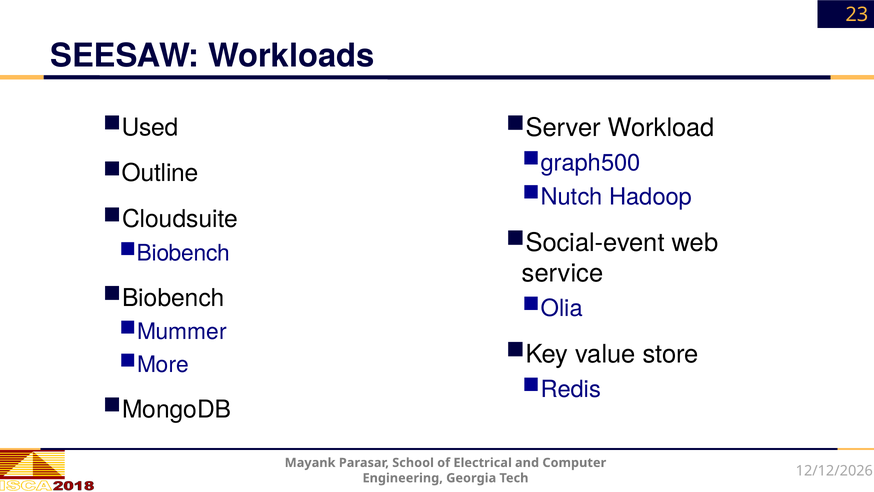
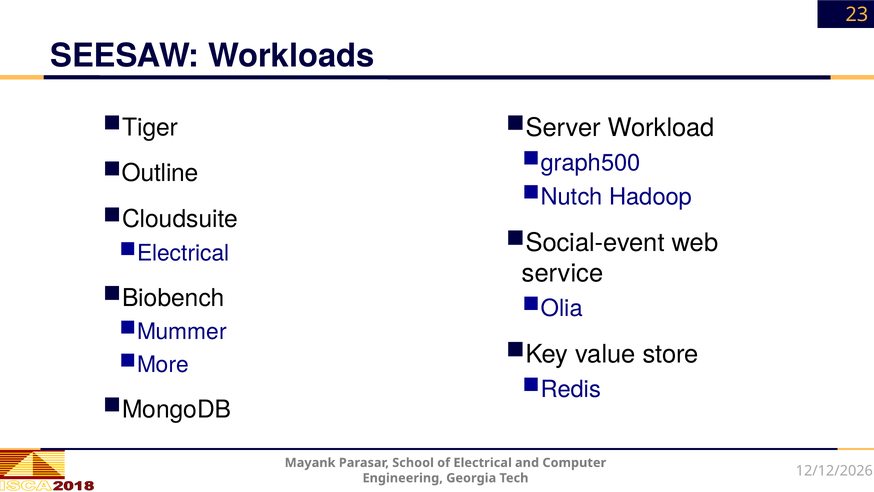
Used: Used -> Tiger (150, 127)
Biobench: Biobench -> Electrical (183, 253)
